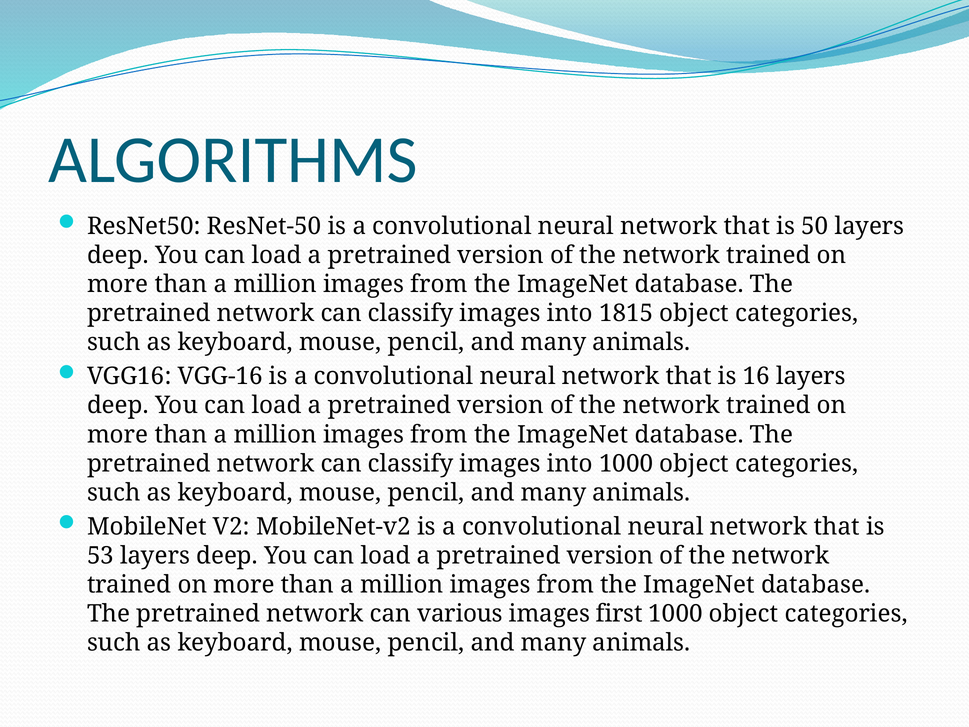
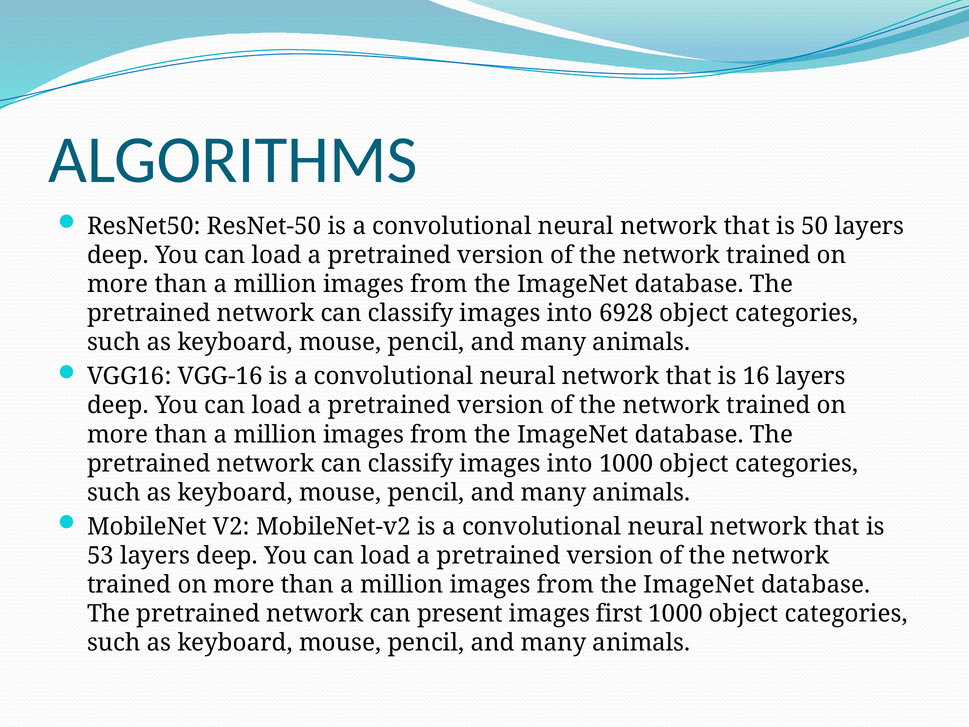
1815: 1815 -> 6928 (626, 313)
various: various -> present (460, 614)
